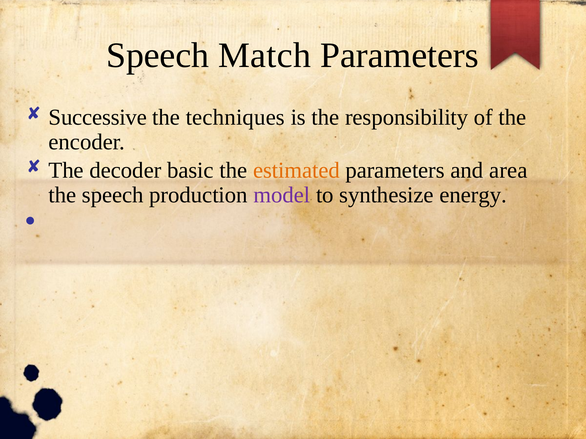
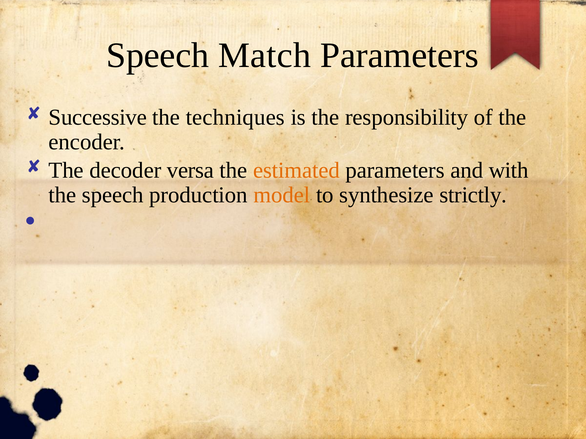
basic: basic -> versa (190, 171)
area: area -> with (509, 171)
model colour: purple -> orange (282, 195)
energy: energy -> strictly (473, 195)
